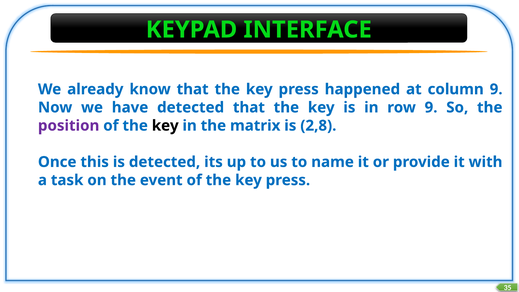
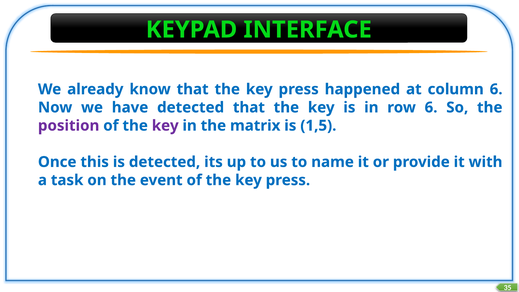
column 9: 9 -> 6 (496, 89)
row 9: 9 -> 6 (431, 107)
key colour: black -> purple (165, 126)
2,8: 2,8 -> 1,5 (318, 126)
